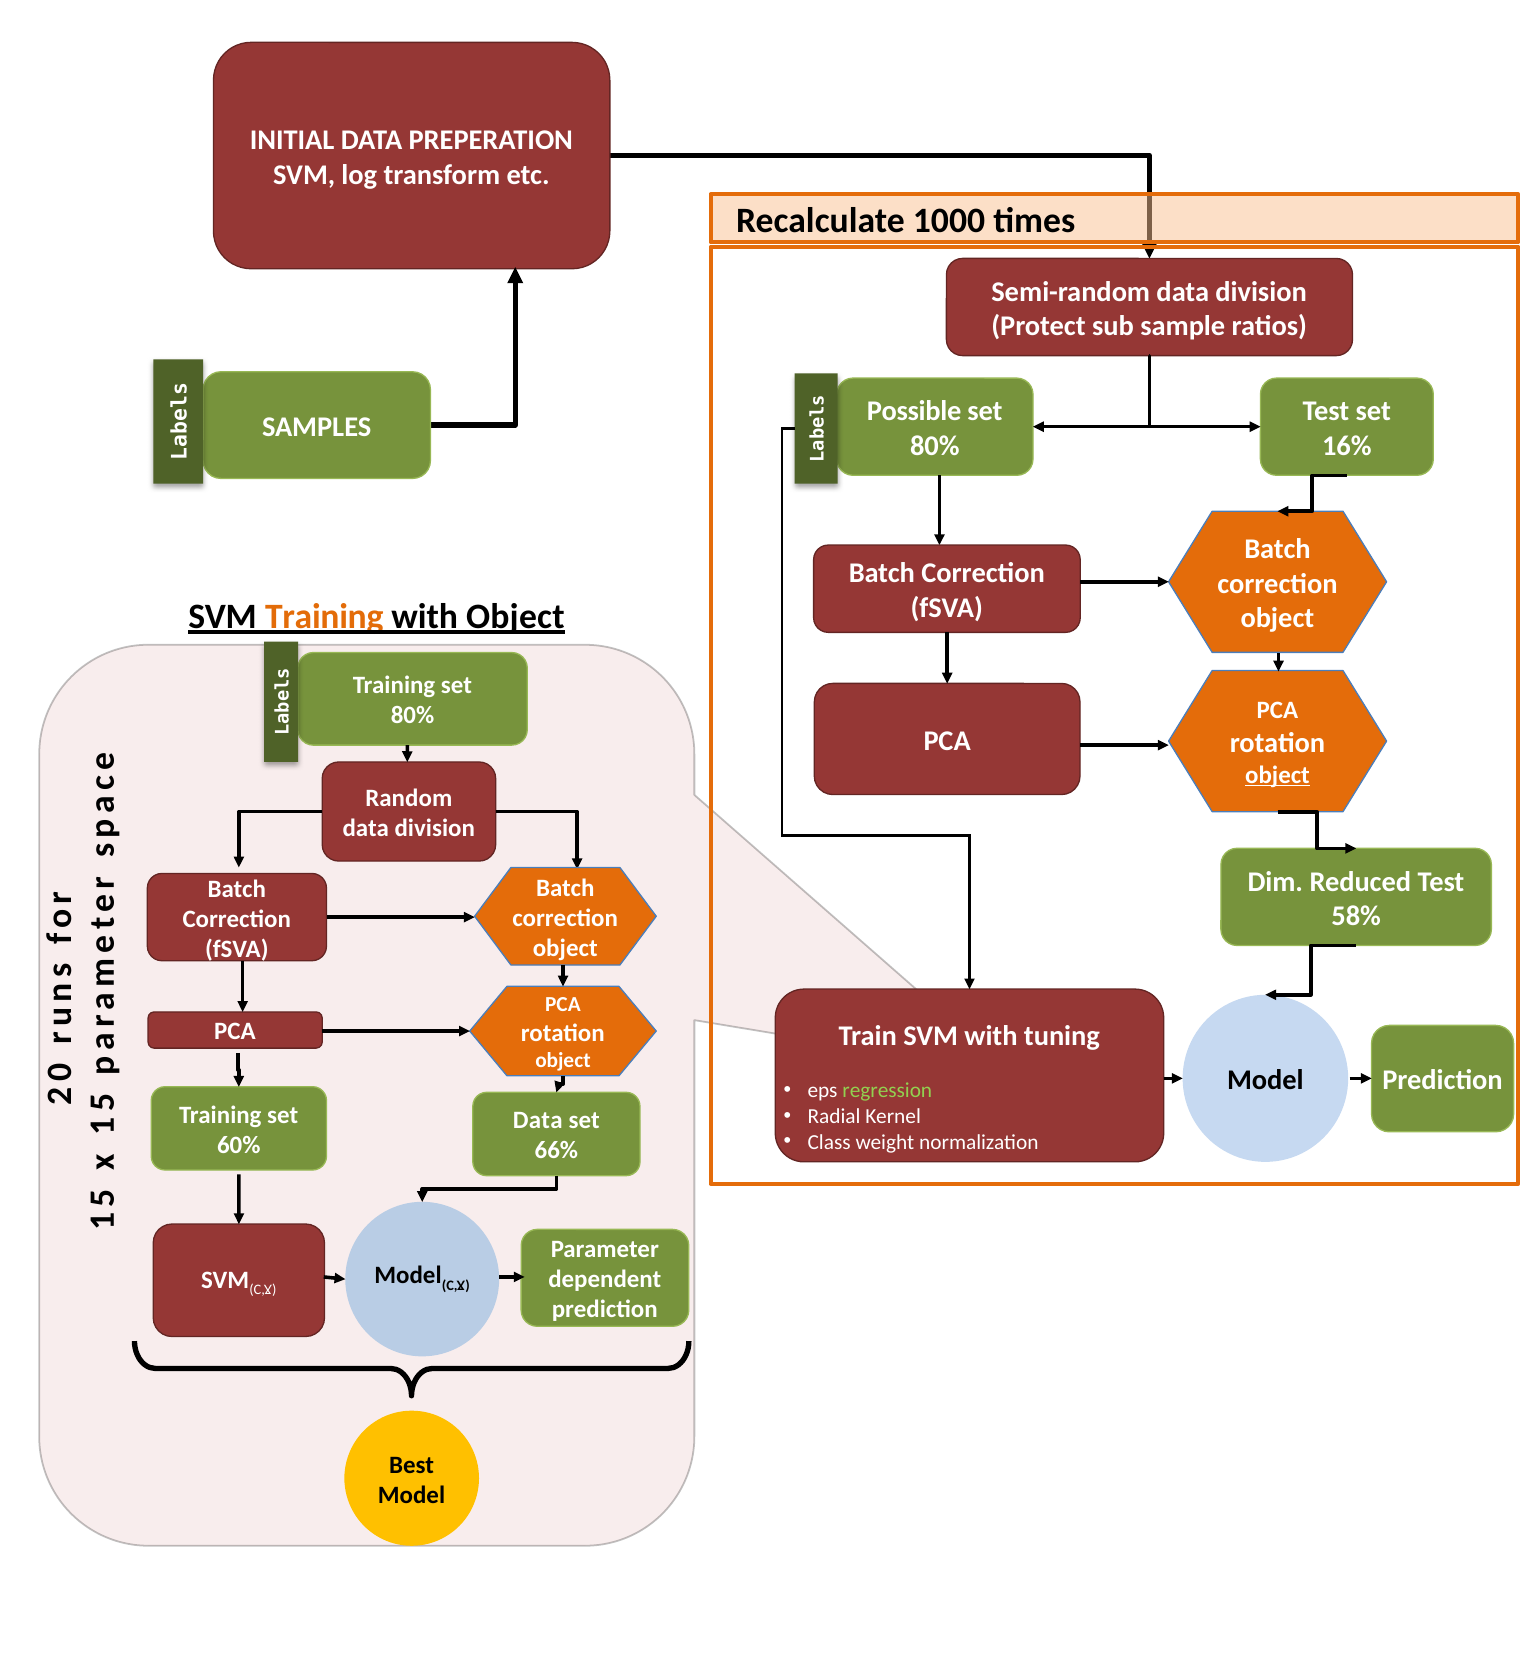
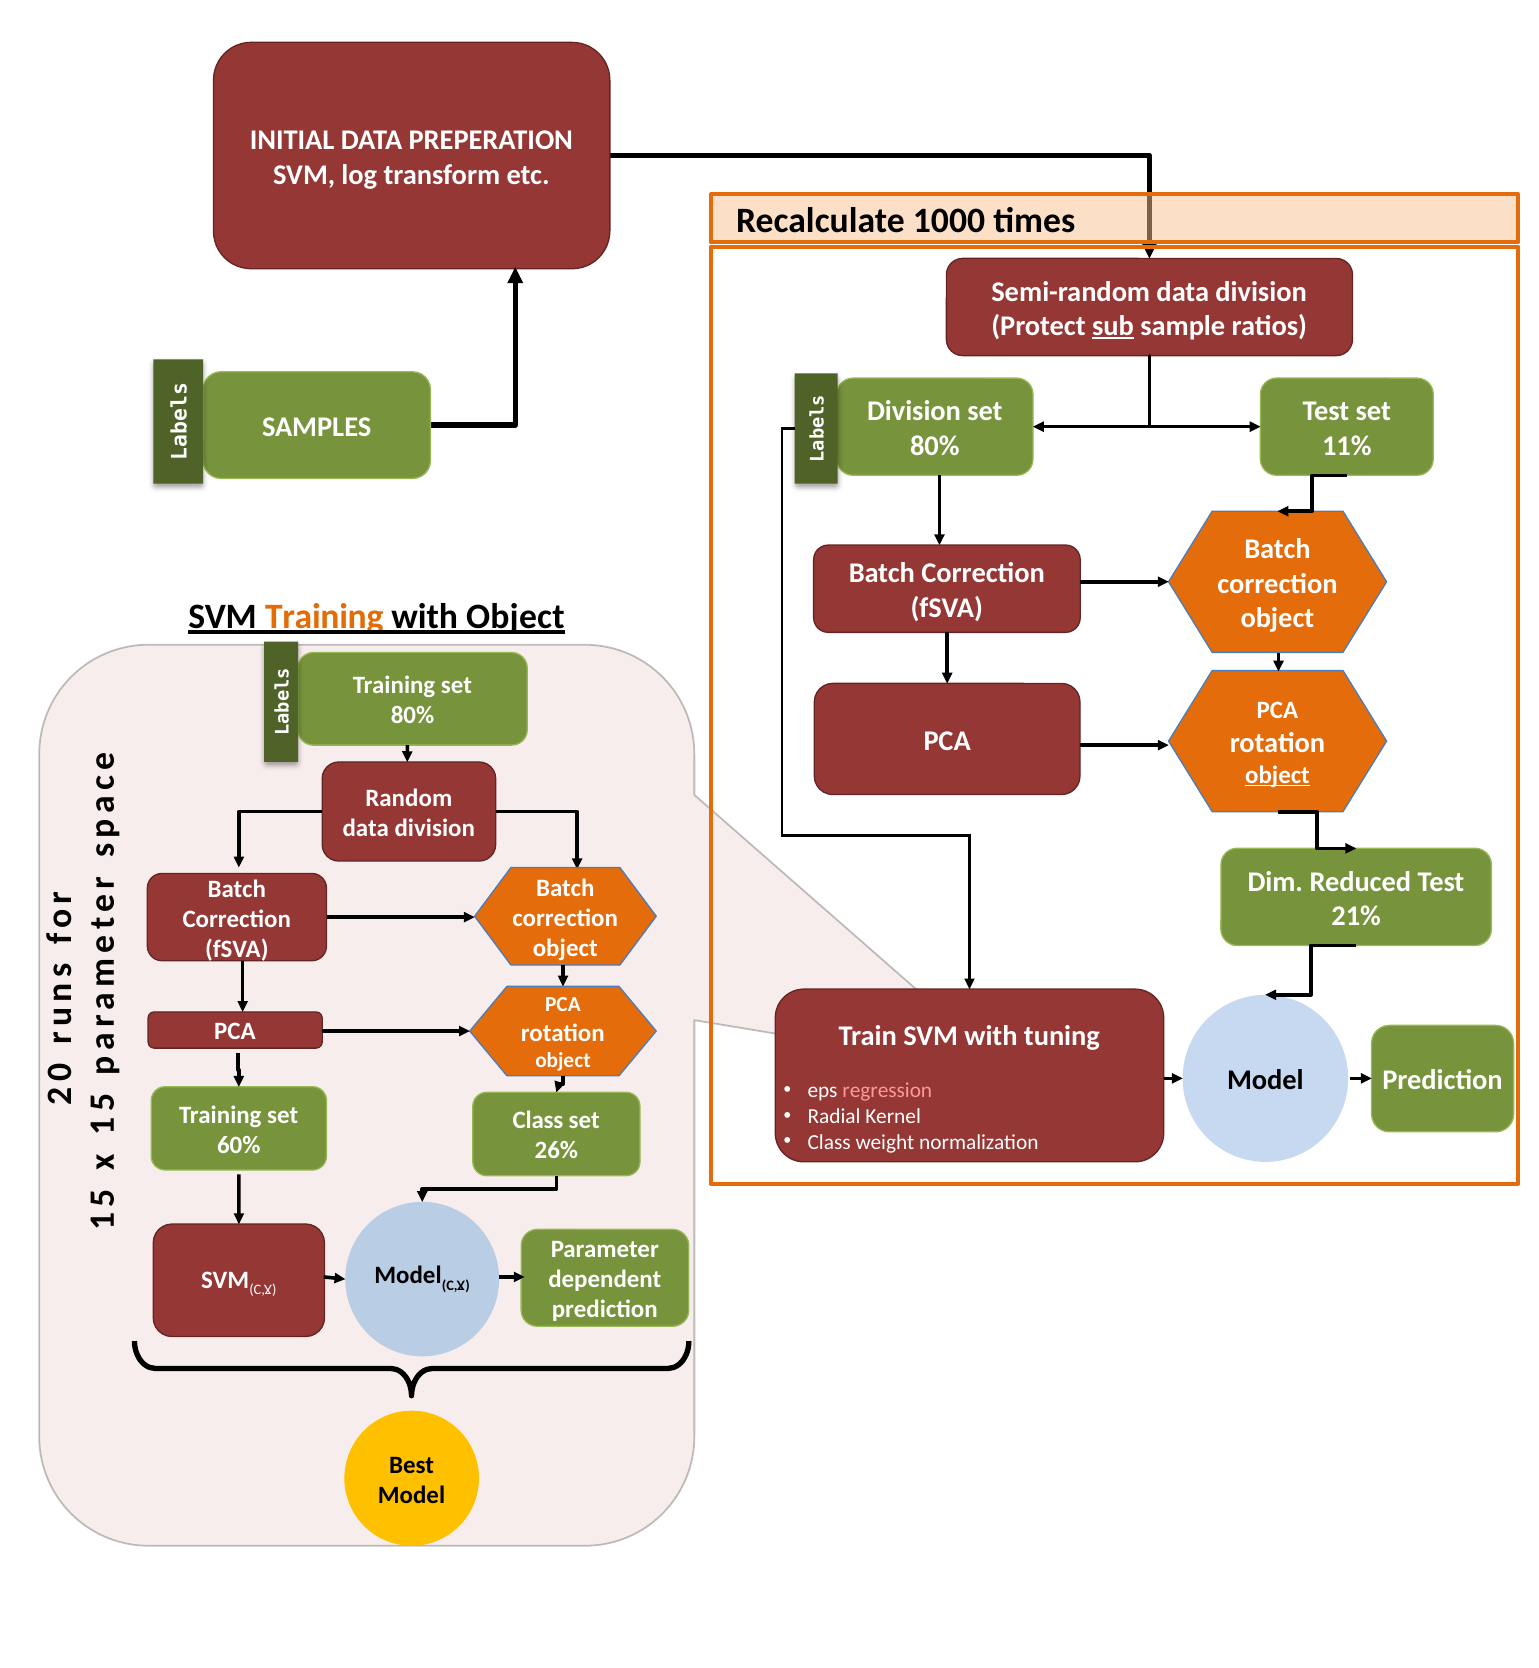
sub underline: none -> present (1113, 326)
Possible: Possible -> Division (914, 411)
16%: 16% -> 11% (1347, 446)
58%: 58% -> 21% (1356, 916)
regression colour: light green -> pink (887, 1090)
Data: Data -> Class (538, 1120)
66%: 66% -> 26% (556, 1150)
